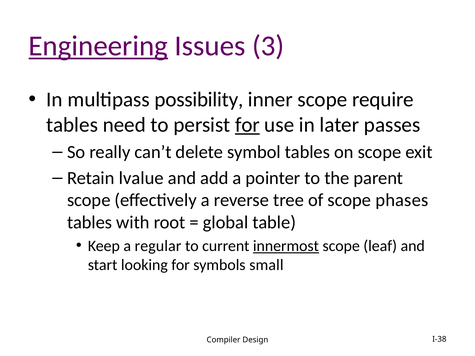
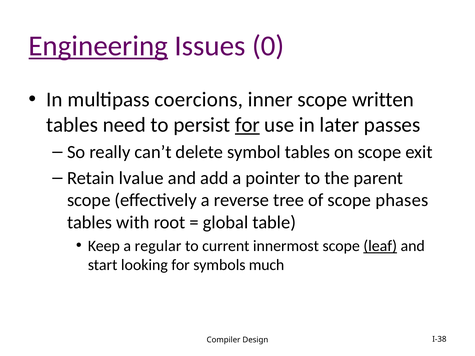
3: 3 -> 0 (268, 46)
possibility: possibility -> coercions (199, 100)
require: require -> written (383, 100)
innermost underline: present -> none (286, 246)
leaf underline: none -> present (380, 246)
small: small -> much (267, 265)
